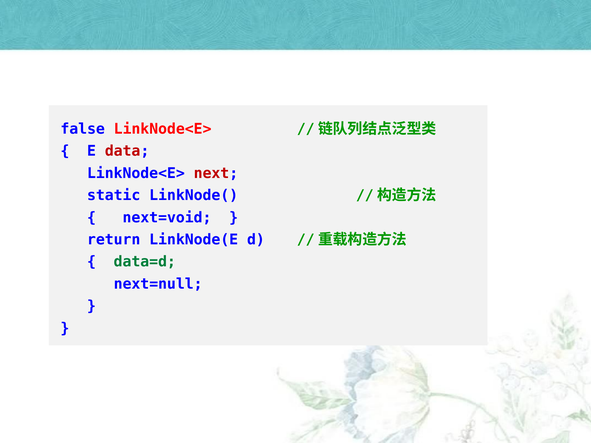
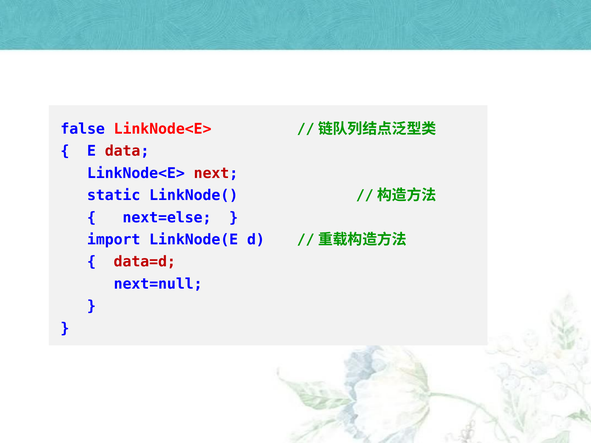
next=void: next=void -> next=else (167, 218)
return: return -> import (114, 240)
data=d colour: green -> red (145, 262)
